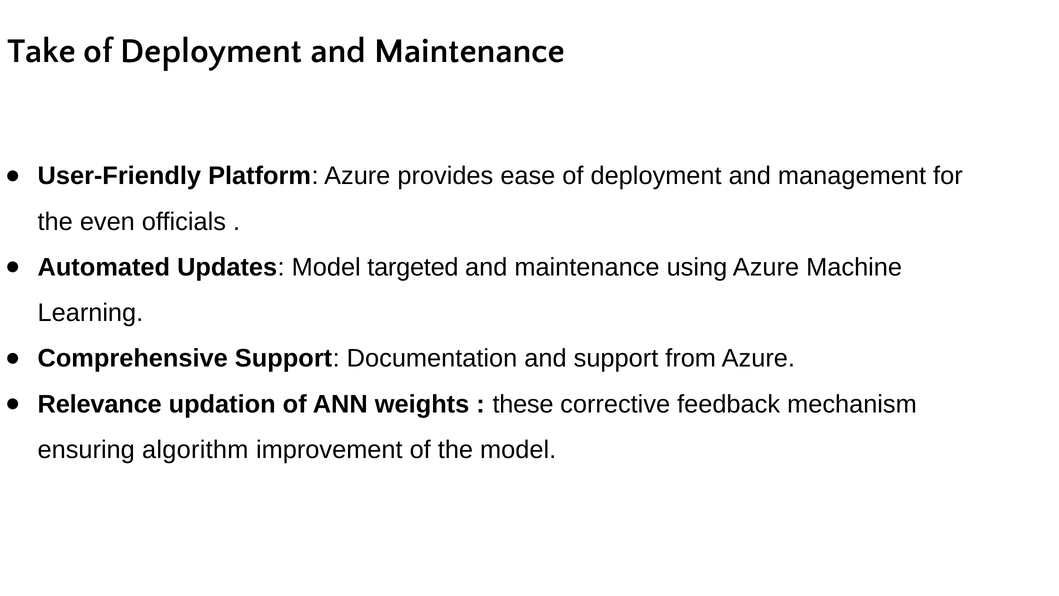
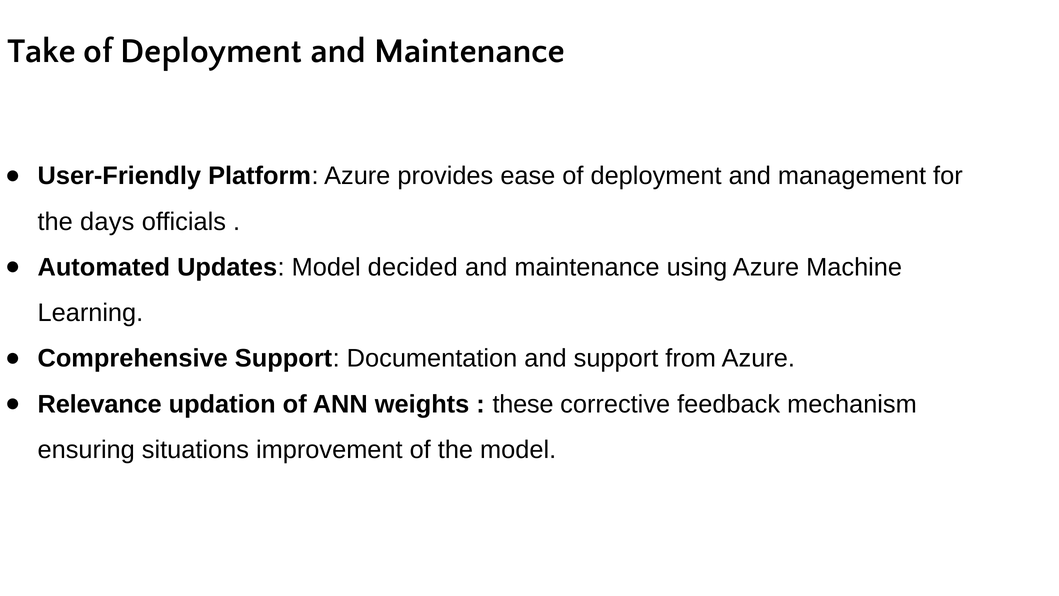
even: even -> days (107, 222)
targeted: targeted -> decided (413, 267)
algorithm: algorithm -> situations (195, 450)
